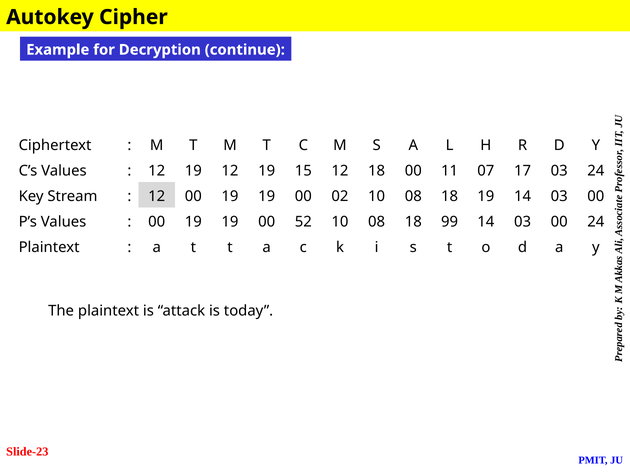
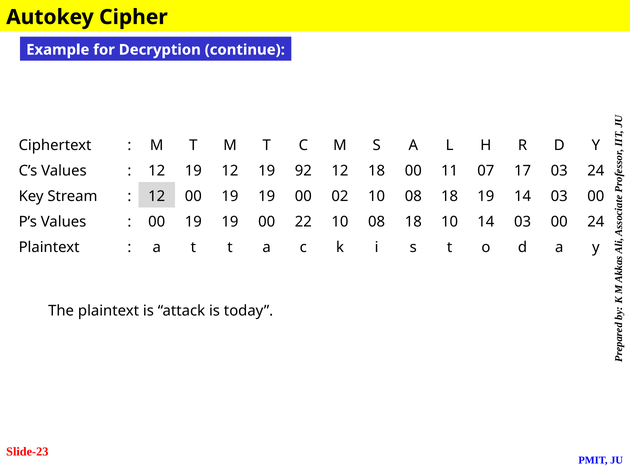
15: 15 -> 92 (303, 171)
52: 52 -> 22 (303, 222)
18 99: 99 -> 10 (450, 222)
